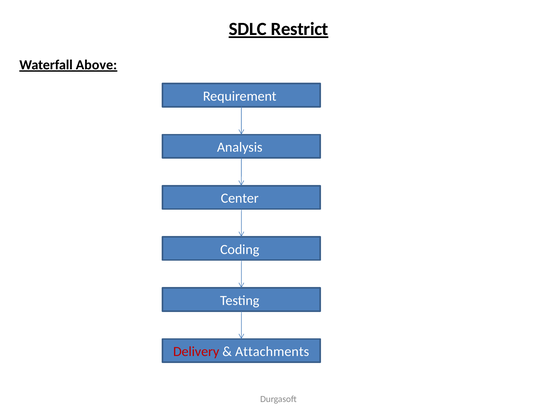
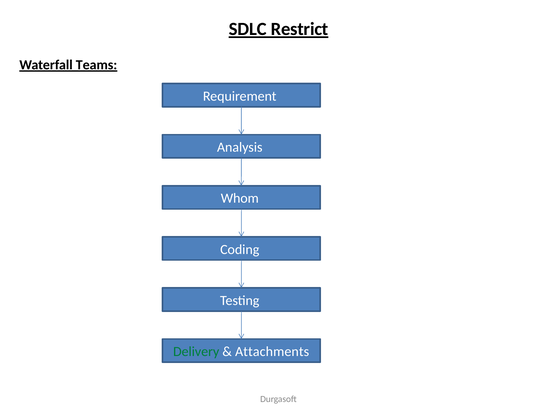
Above: Above -> Teams (96, 65)
Center: Center -> Whom (240, 198)
Delivery colour: red -> green (196, 351)
